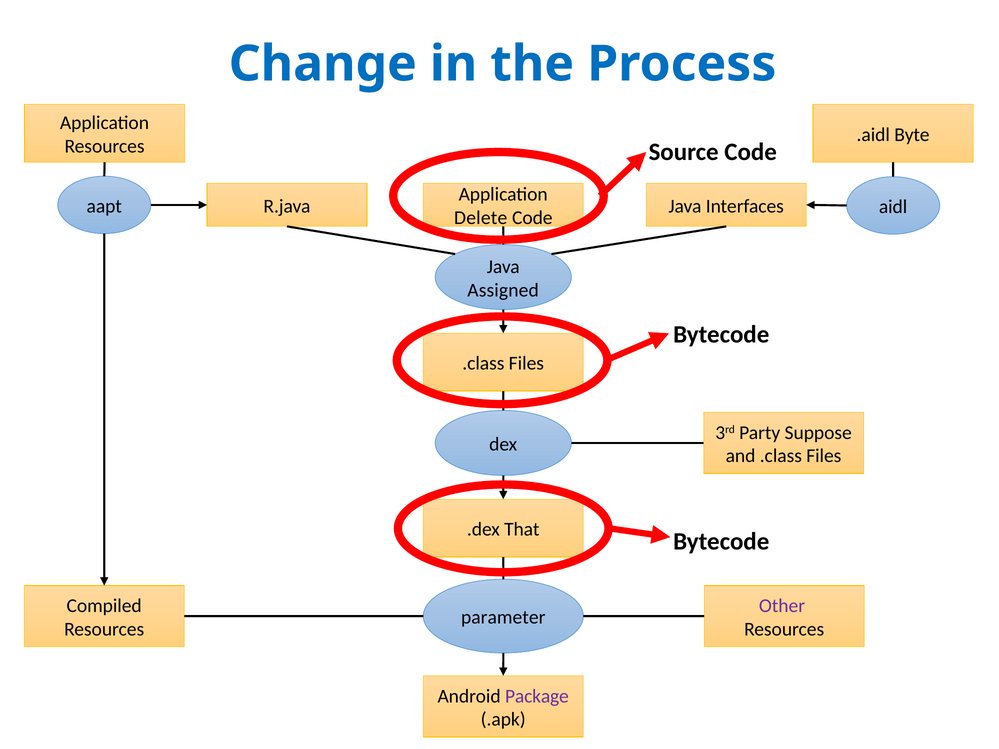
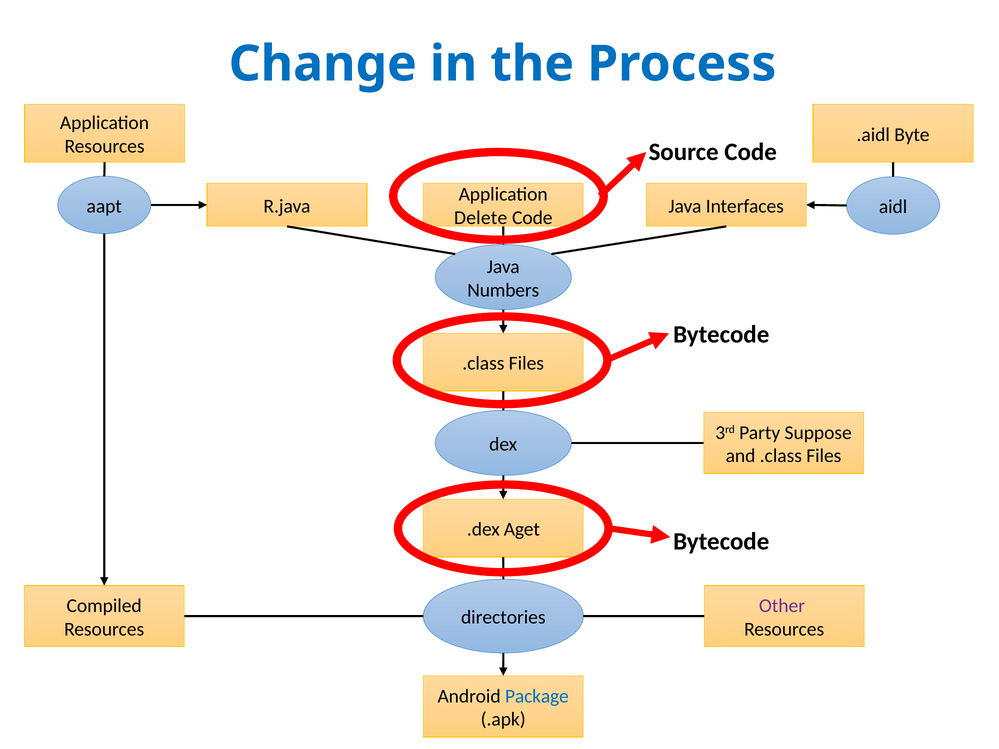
Assigned: Assigned -> Numbers (503, 290)
That: That -> Aget (522, 530)
parameter: parameter -> directories (503, 618)
Package colour: purple -> blue (537, 696)
